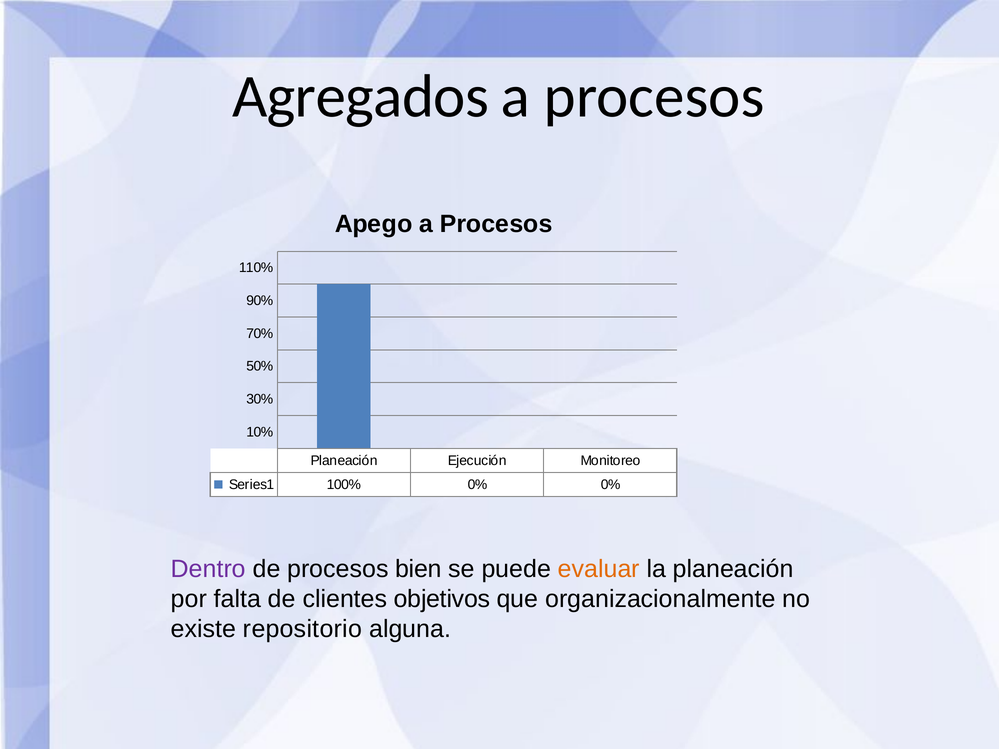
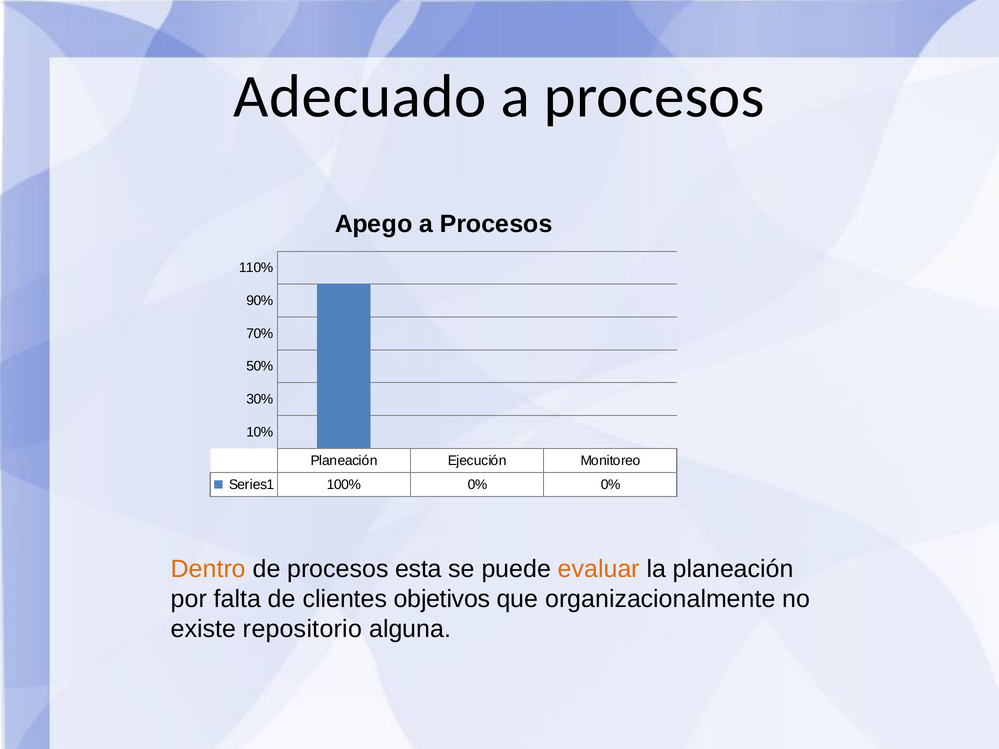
Agregados: Agregados -> Adecuado (360, 97)
Dentro colour: purple -> orange (208, 569)
bien: bien -> esta (419, 569)
